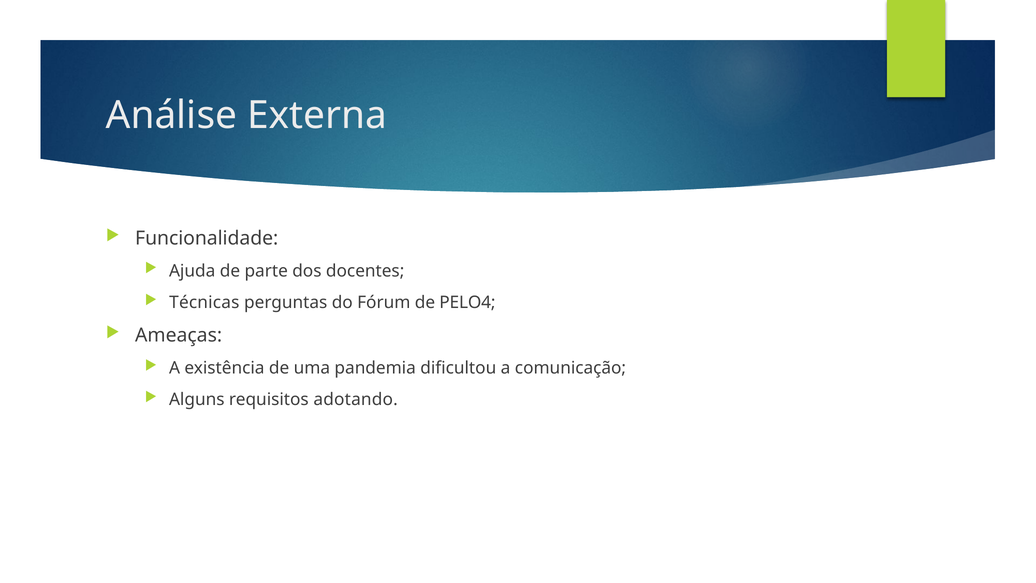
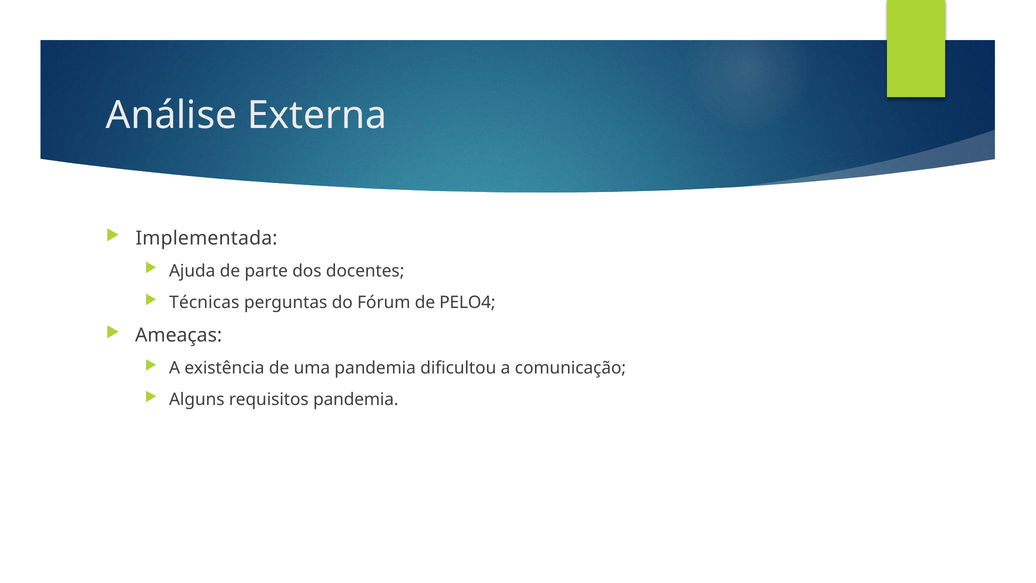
Funcionalidade: Funcionalidade -> Implementada (207, 238)
requisitos adotando: adotando -> pandemia (356, 399)
